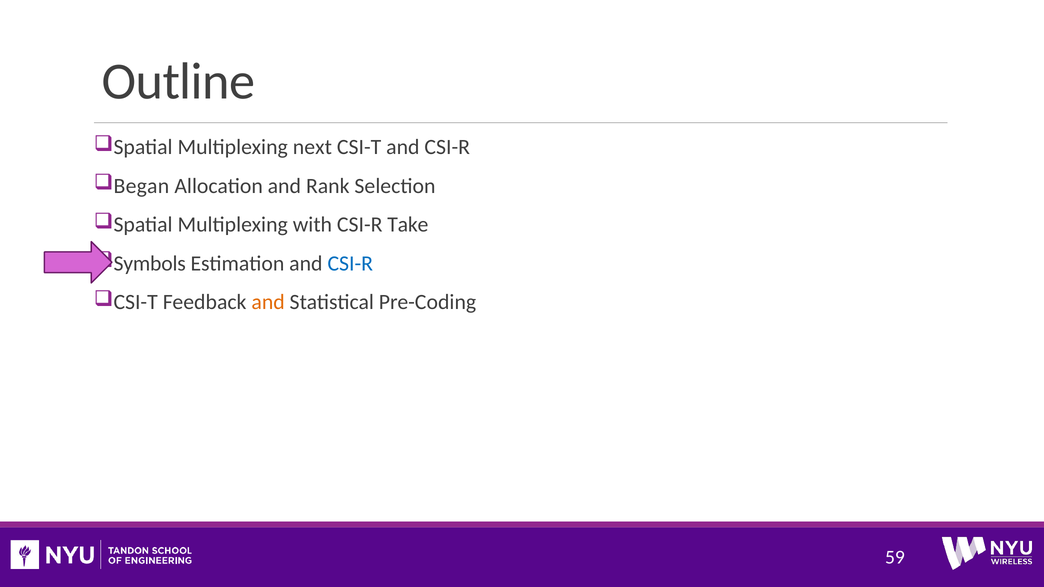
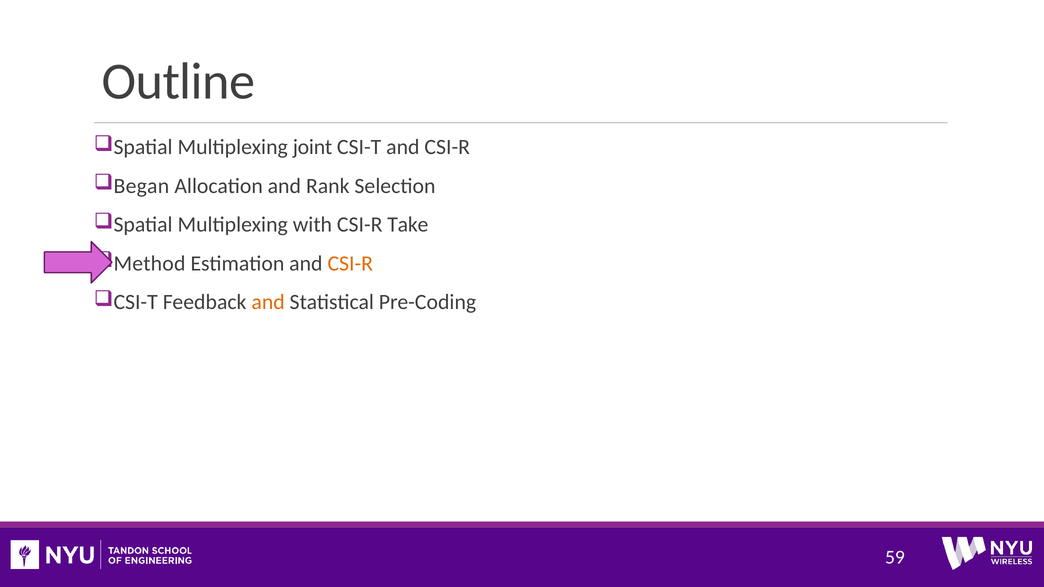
next: next -> joint (312, 147)
Symbols: Symbols -> Method (149, 264)
CSI-R colour: blue -> orange (350, 264)
